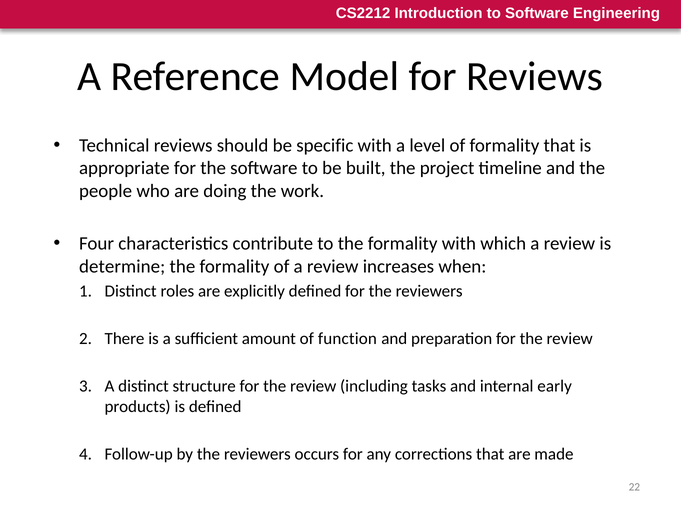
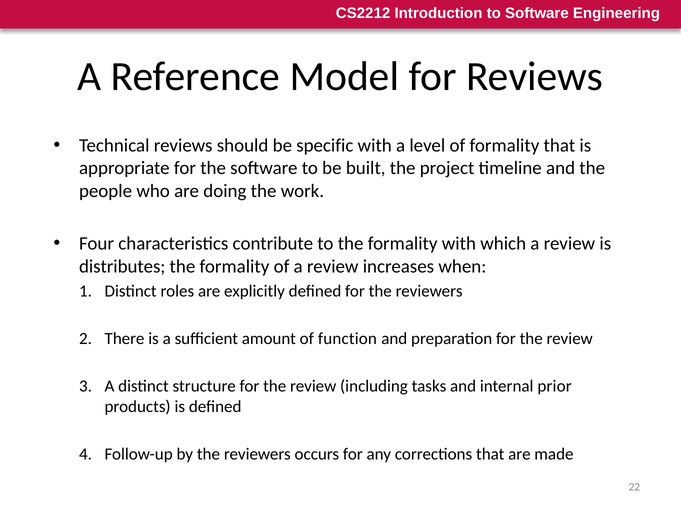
determine: determine -> distributes (122, 267)
early: early -> prior (555, 387)
